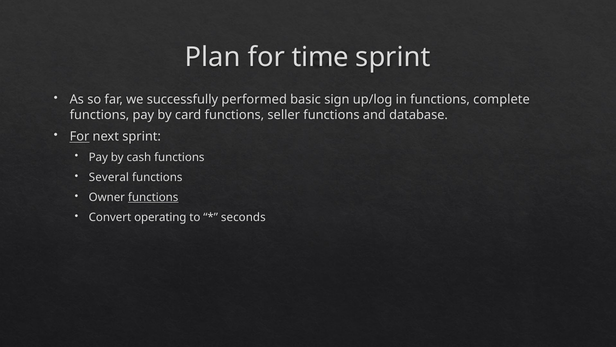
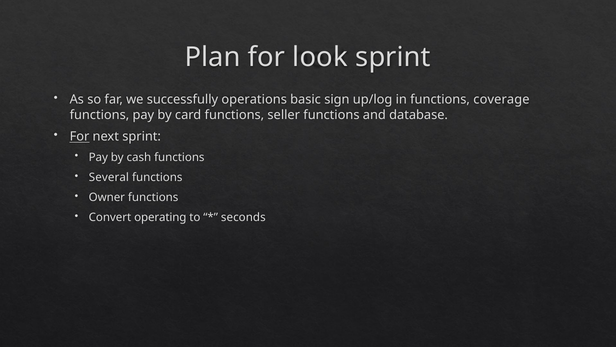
time: time -> look (320, 57)
performed: performed -> operations (254, 99)
complete: complete -> coverage (501, 99)
functions underline: present -> none (153, 197)
